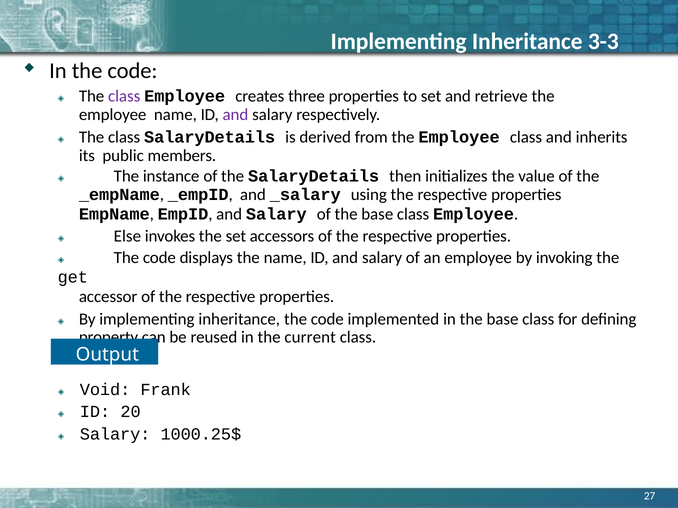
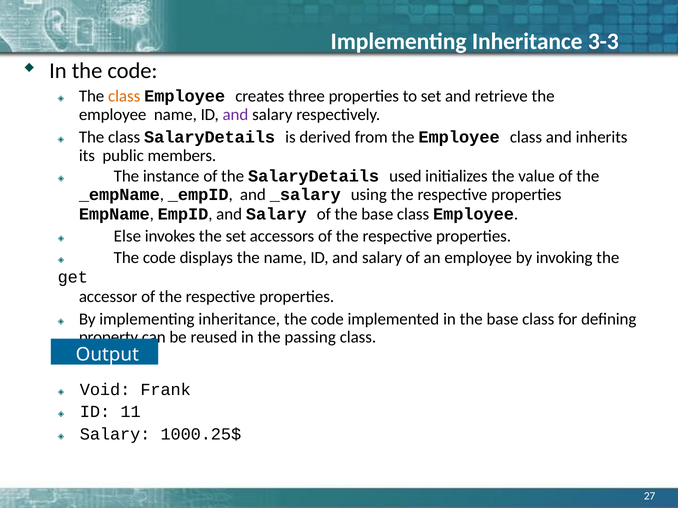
class colour: purple -> orange (124, 97)
then: then -> used (405, 177)
current: current -> passing (310, 338)
20: 20 -> 11 (131, 412)
